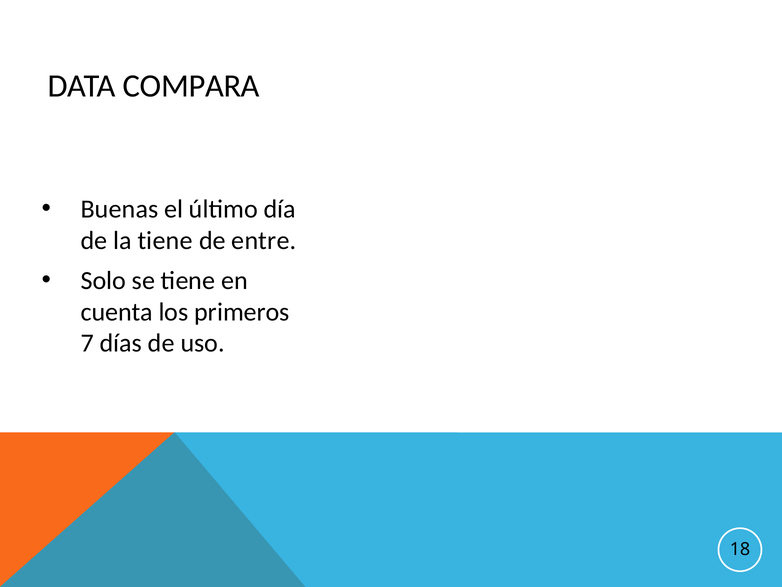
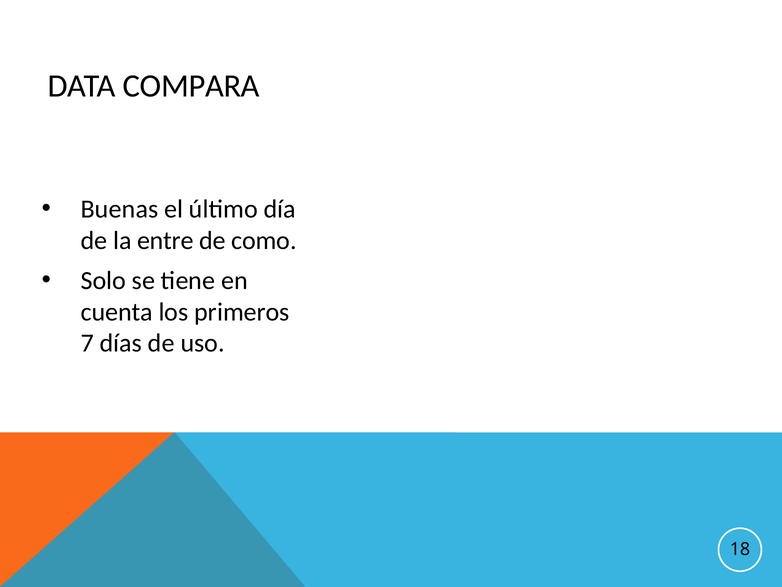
la tiene: tiene -> entre (165, 240)
entre: entre -> como (264, 240)
